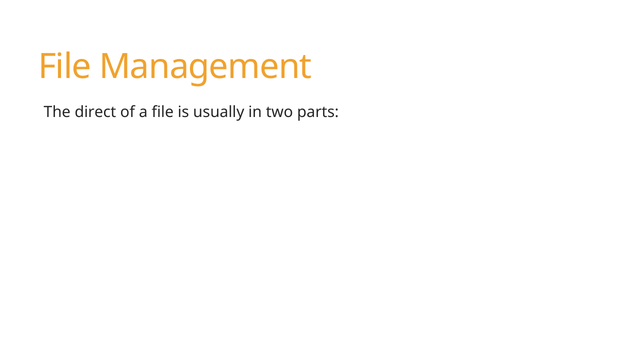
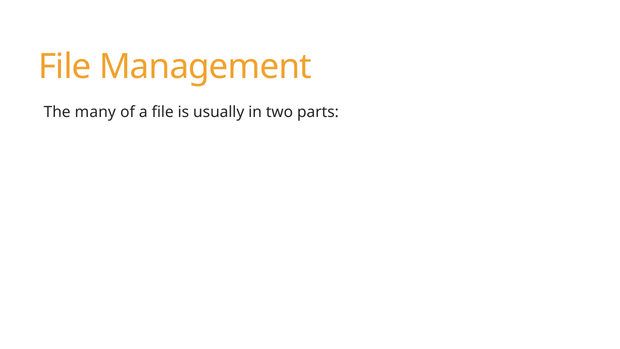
direct: direct -> many (95, 112)
